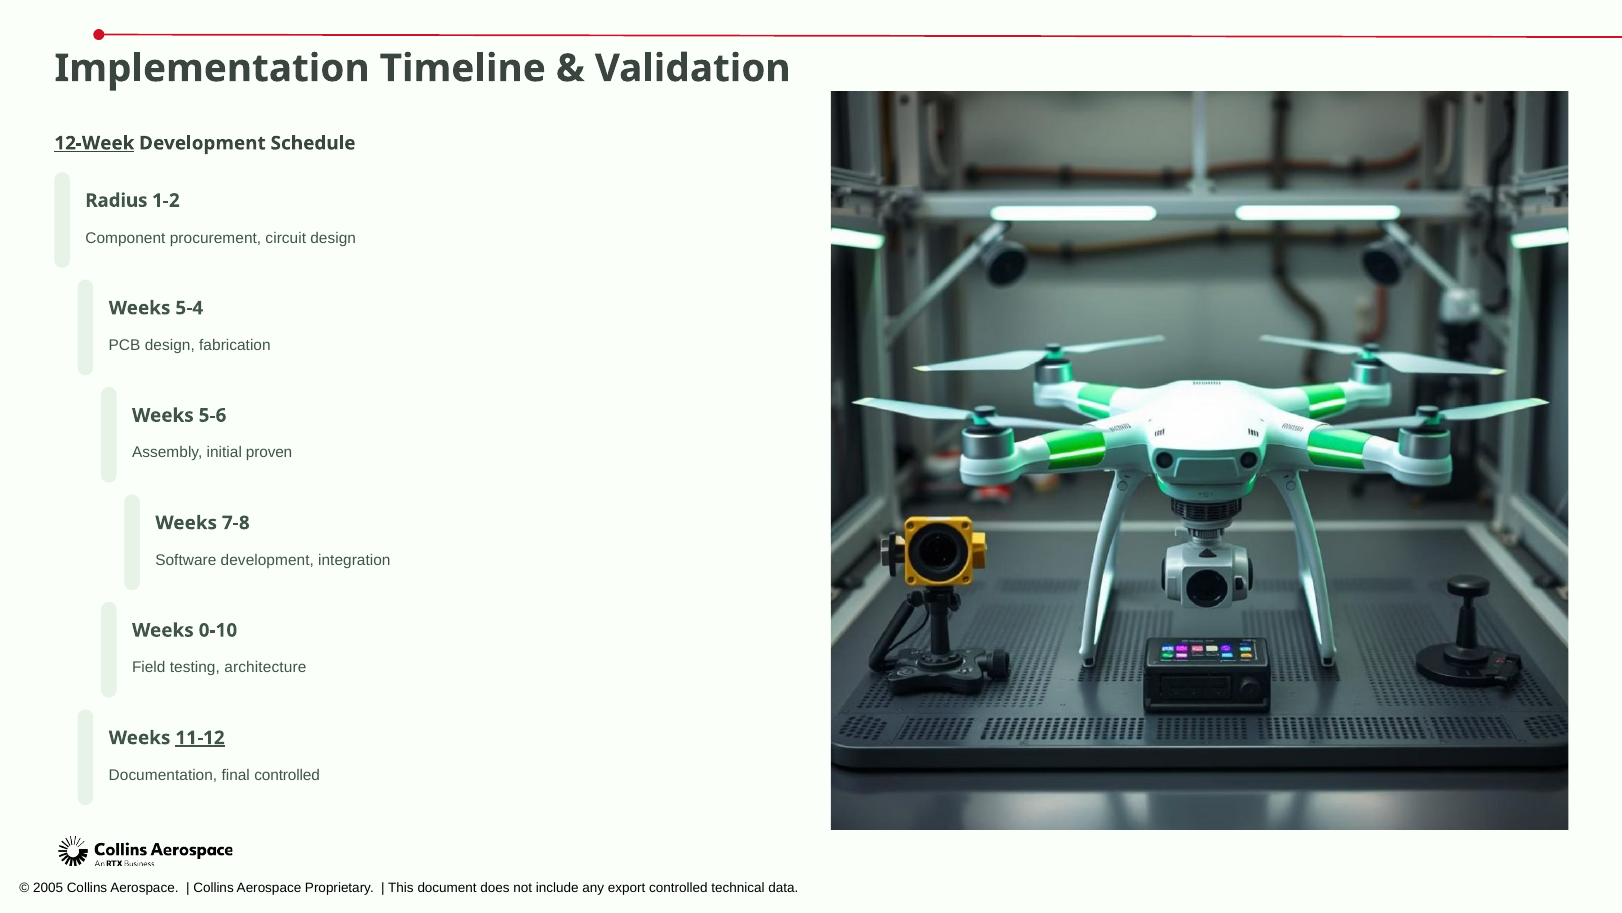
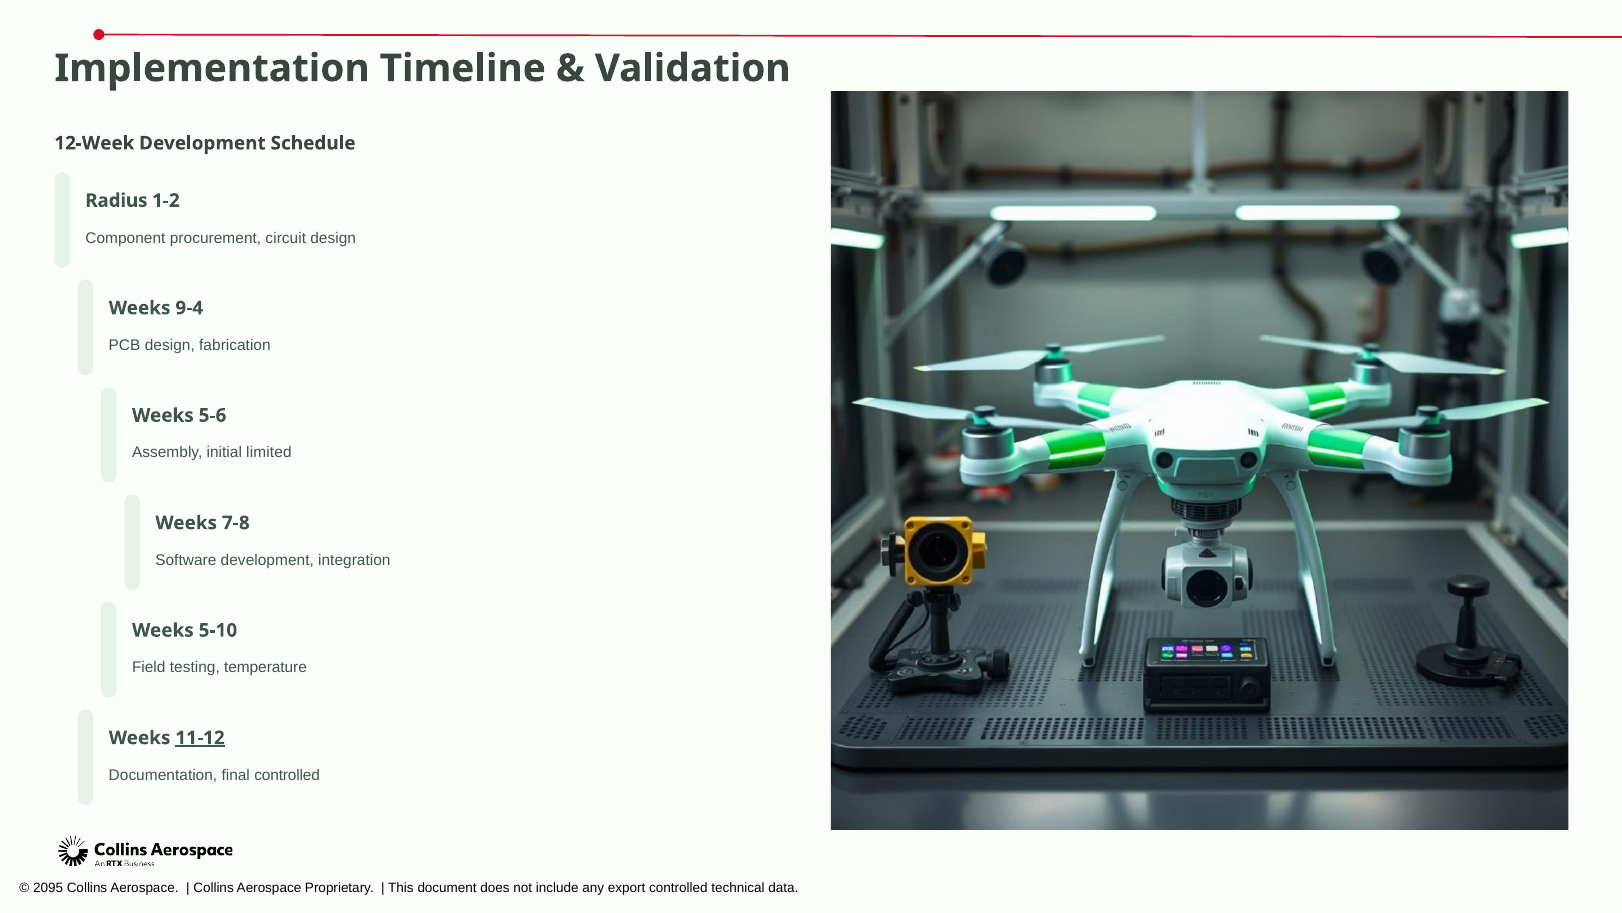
12-Week underline: present -> none (94, 143)
5-4: 5-4 -> 9-4 (189, 308)
proven: proven -> limited (269, 453)
0-10: 0-10 -> 5-10 (218, 630)
testing architecture: architecture -> temperature (265, 667)
2005: 2005 -> 2095 (48, 887)
